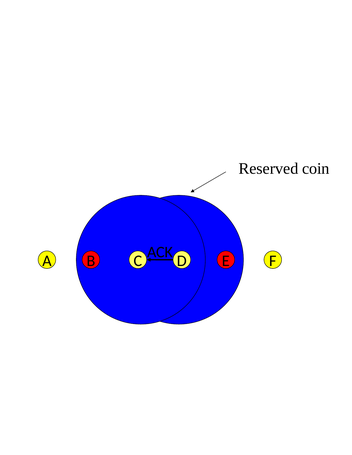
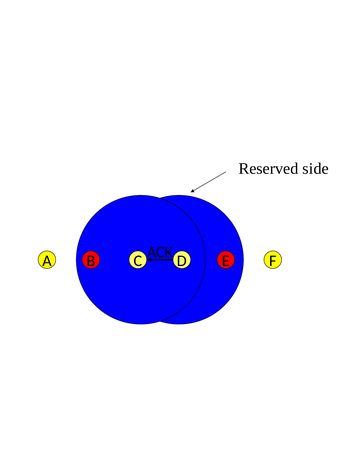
coin: coin -> side (316, 169)
